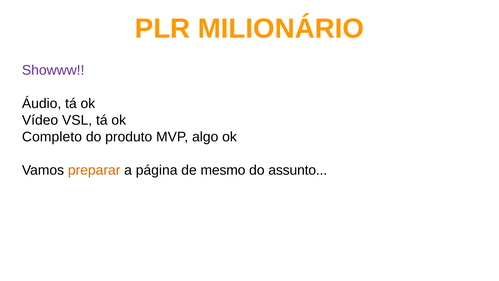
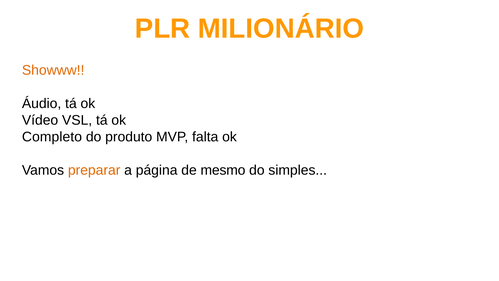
Showww colour: purple -> orange (53, 70)
algo: algo -> falta (205, 137)
assunto: assunto -> simples (298, 170)
